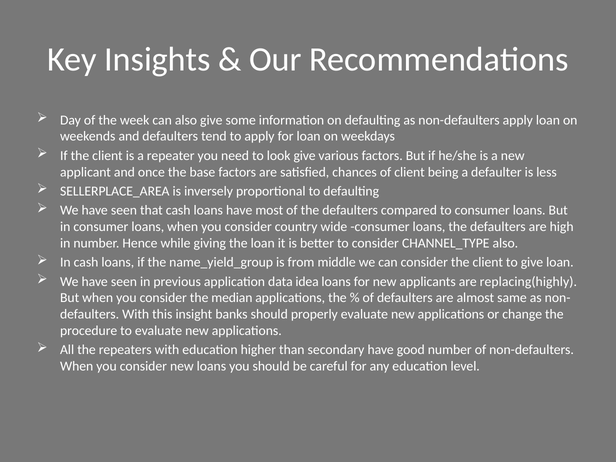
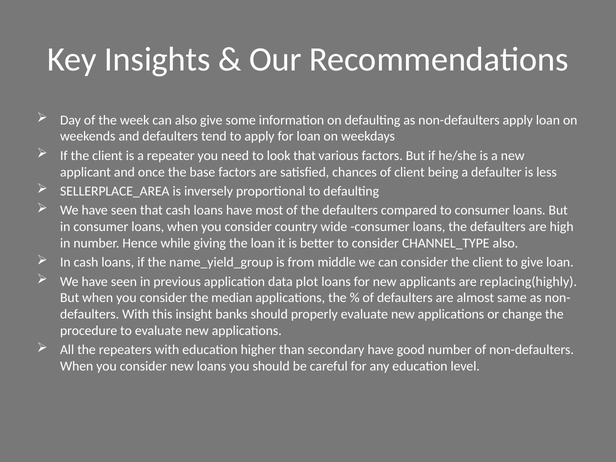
look give: give -> that (305, 156)
idea: idea -> plot (307, 282)
